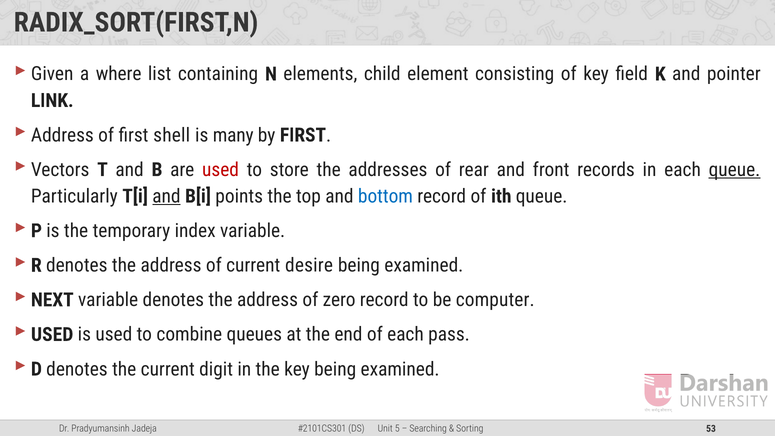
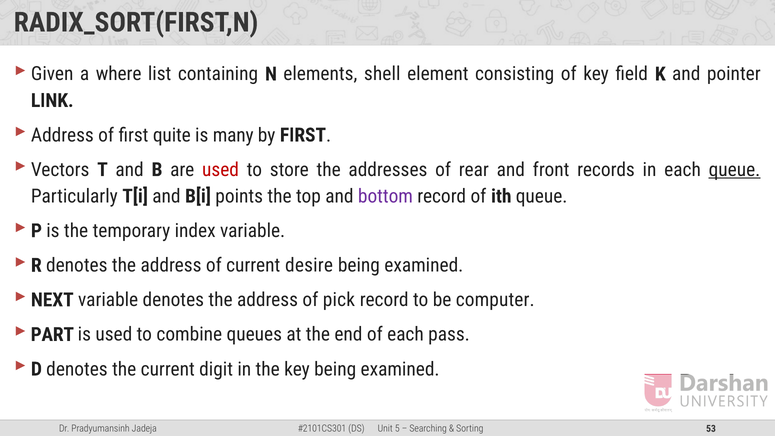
child: child -> shell (382, 74)
shell: shell -> quite (172, 135)
and underline: present -> none (166, 196)
bottom colour: blue -> purple (385, 196)
zero: zero -> pick (339, 300)
USED: USED -> PART (52, 334)
